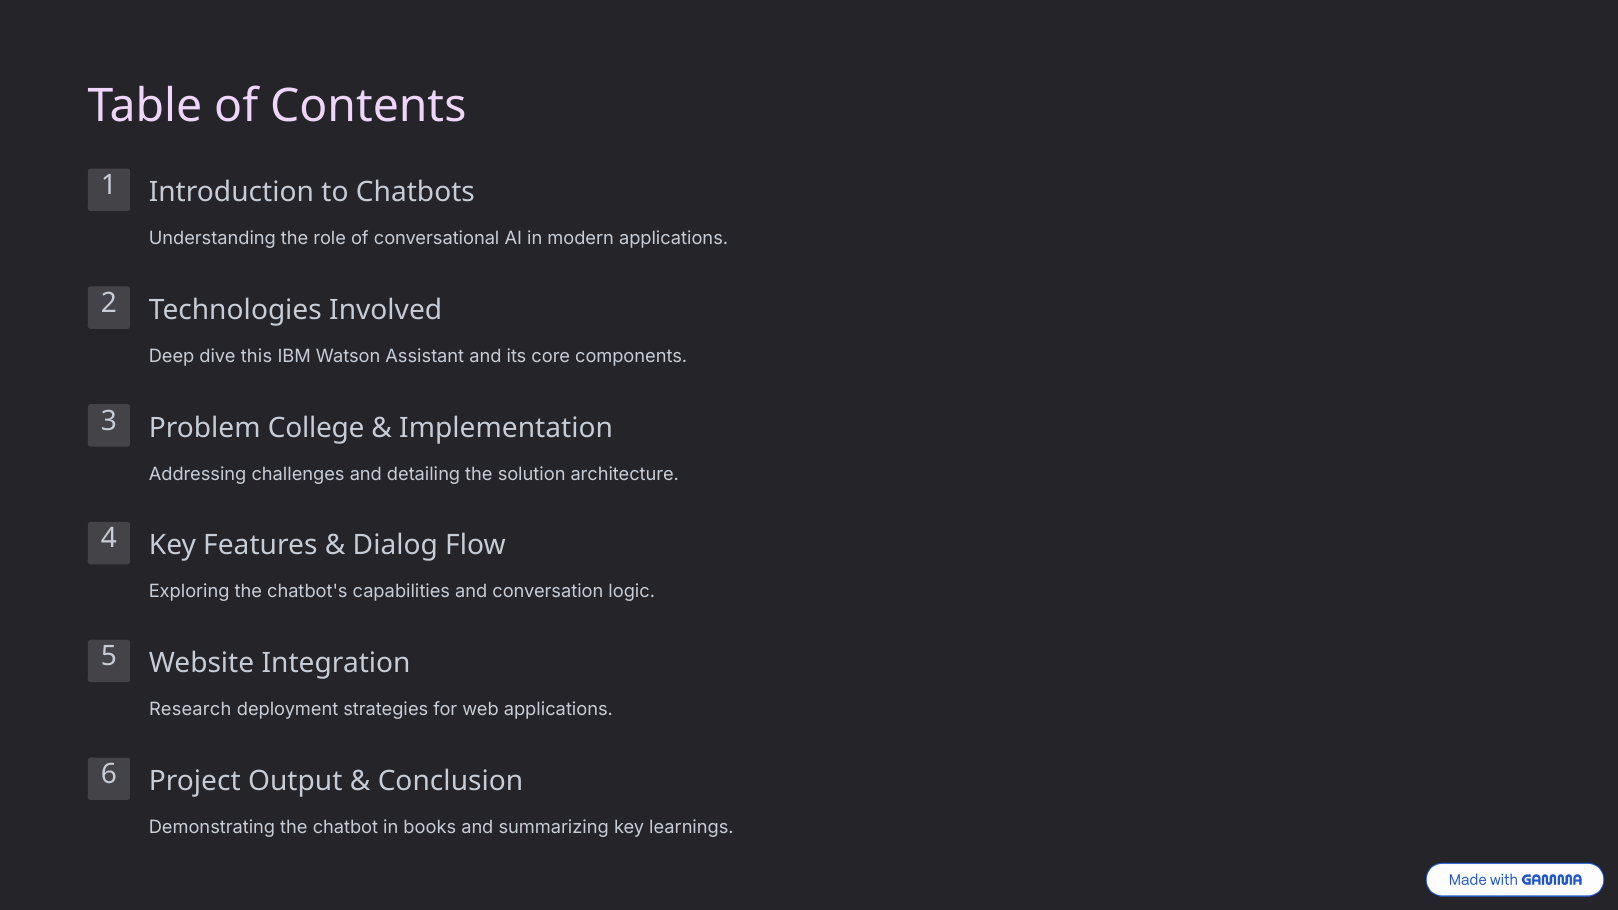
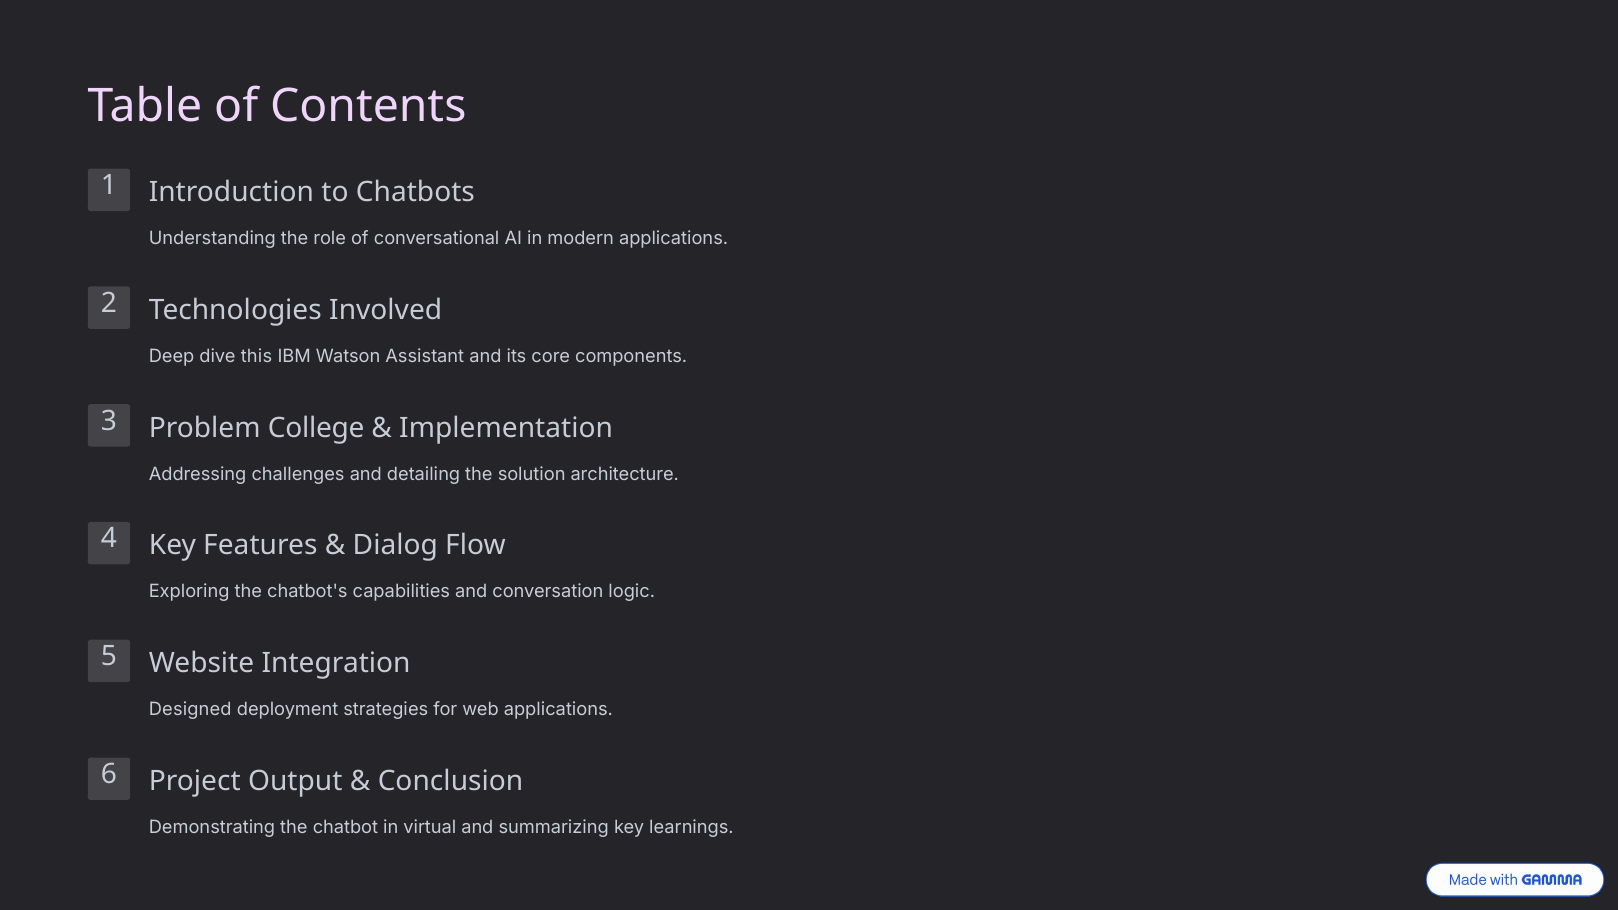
Research: Research -> Designed (190, 710)
books: books -> virtual (430, 827)
